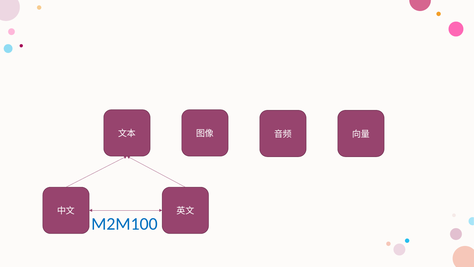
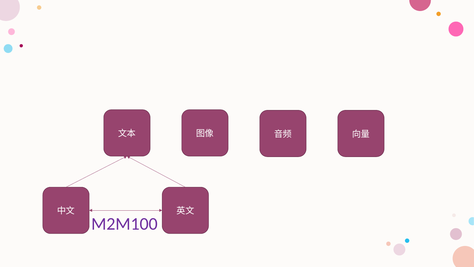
M2M100 colour: blue -> purple (124, 224)
